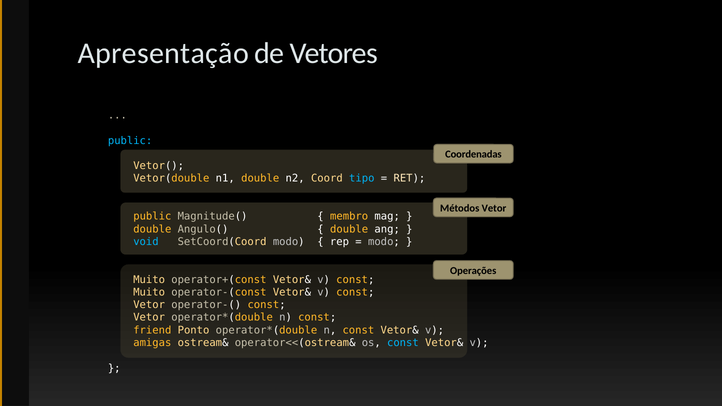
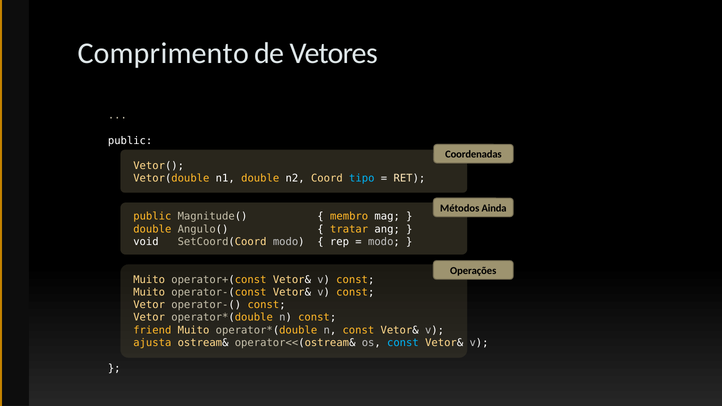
Apresentação: Apresentação -> Comprimento (163, 53)
public colour: light blue -> white (130, 141)
Métodos Vetor: Vetor -> Ainda (494, 208)
double: double -> tratar (349, 229)
void colour: light blue -> white (146, 242)
friend Ponto: Ponto -> Muito (194, 330)
amigas: amigas -> ajusta (152, 343)
